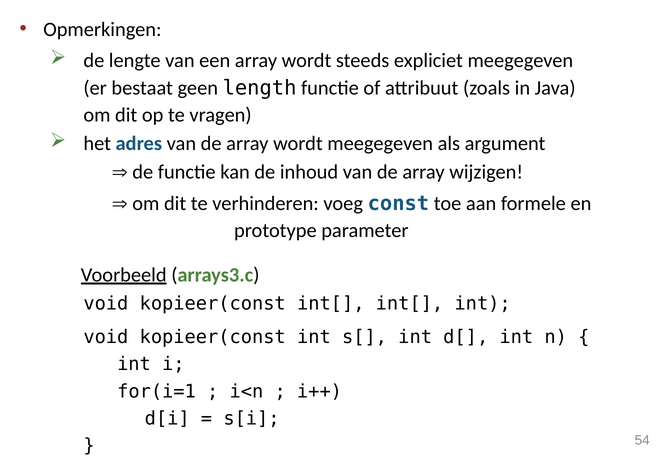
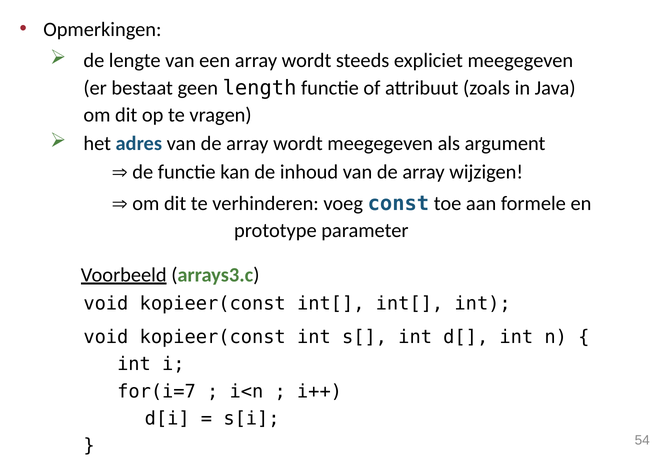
for(i=1: for(i=1 -> for(i=7 (157, 392)
